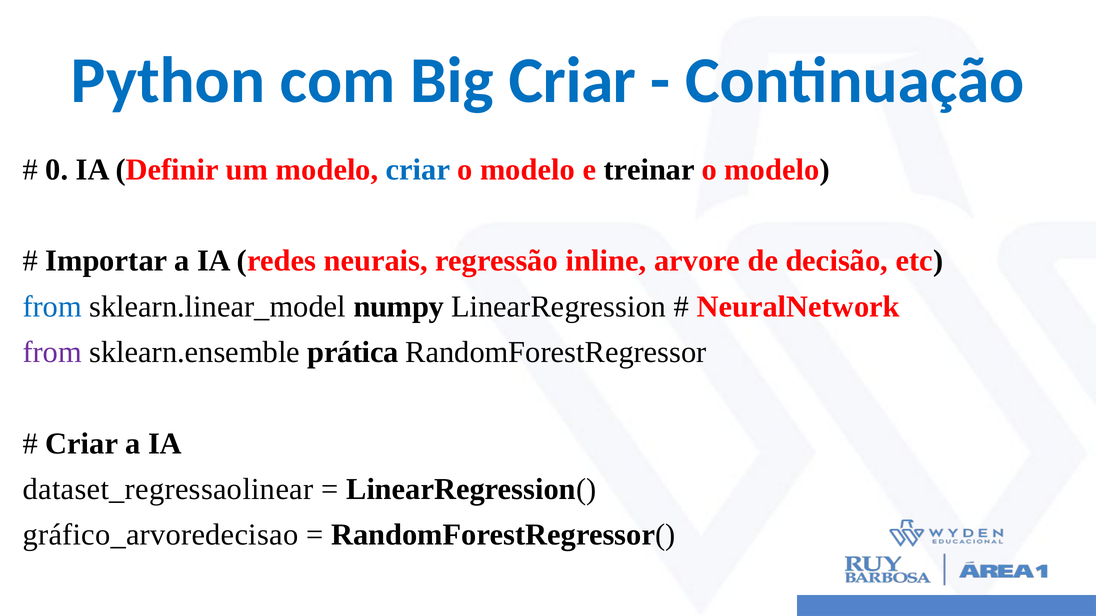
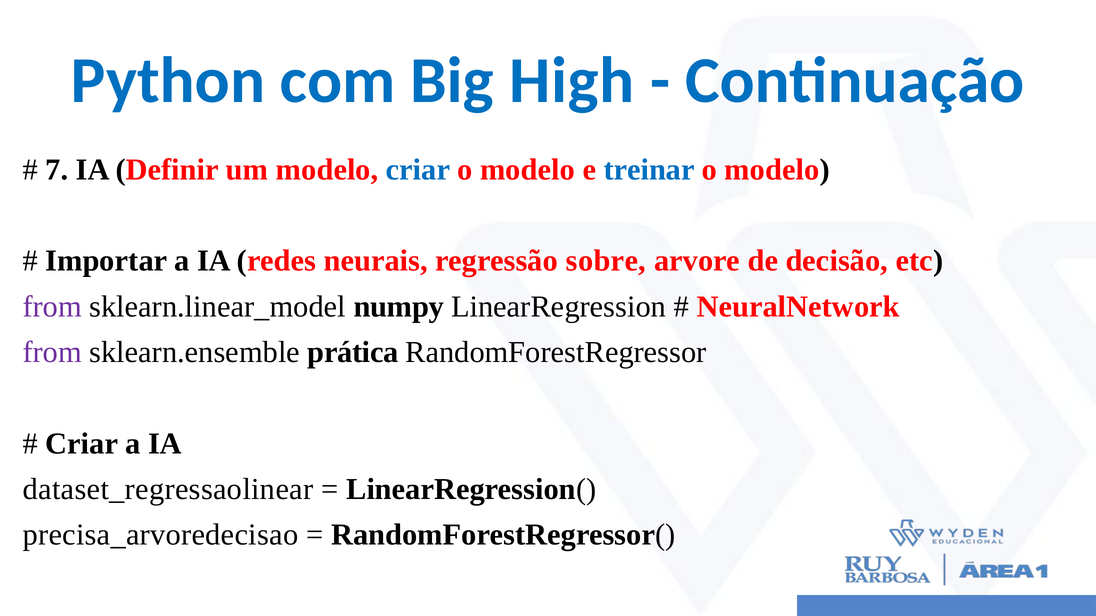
Big Criar: Criar -> High (572, 81)
0: 0 -> 7 (57, 170)
treinar colour: black -> blue (649, 170)
inline: inline -> sobre (606, 261)
from colour: blue -> purple (52, 307)
gráfico_arvoredecisao: gráfico_arvoredecisao -> precisa_arvoredecisao (160, 535)
